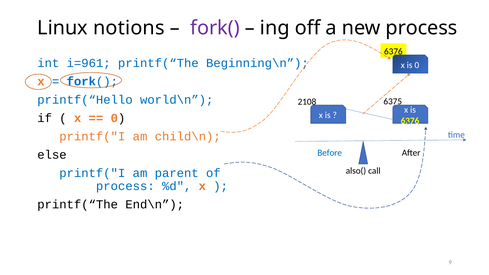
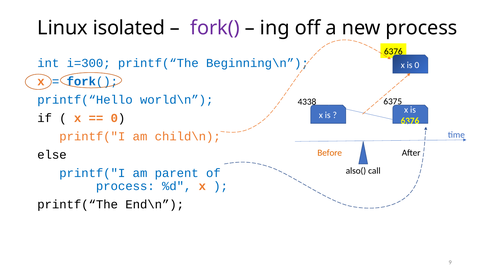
notions: notions -> isolated (129, 28)
i=961: i=961 -> i=300 (89, 63)
2108: 2108 -> 4338 (307, 102)
Before colour: blue -> orange (330, 153)
